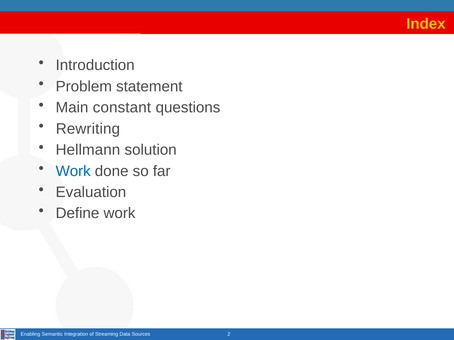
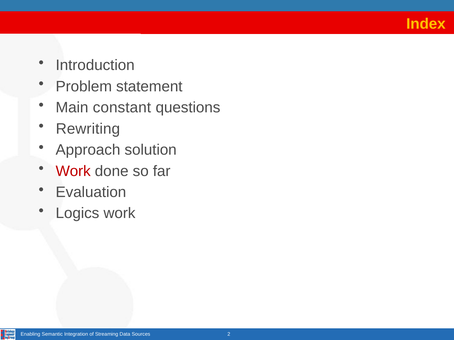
Hellmann: Hellmann -> Approach (88, 150)
Work colour: blue -> red (73, 171)
Define: Define -> Logics (77, 214)
